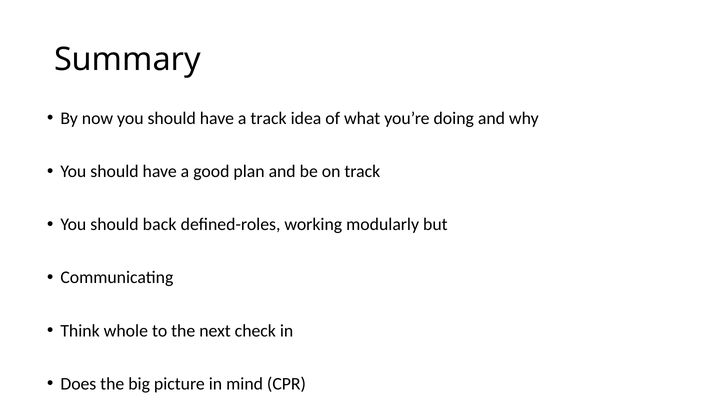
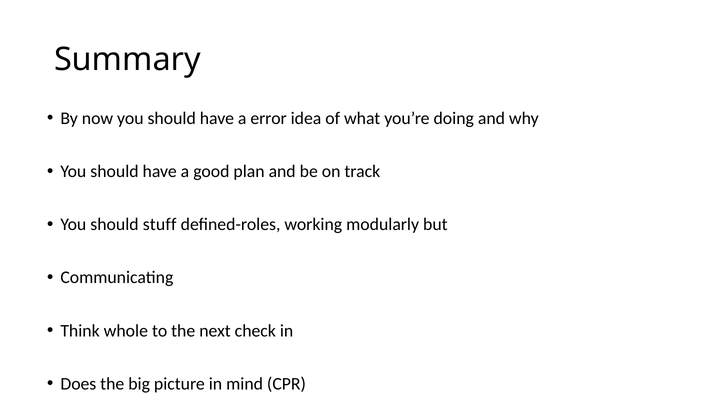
a track: track -> error (269, 118)
back: back -> stuff (160, 224)
